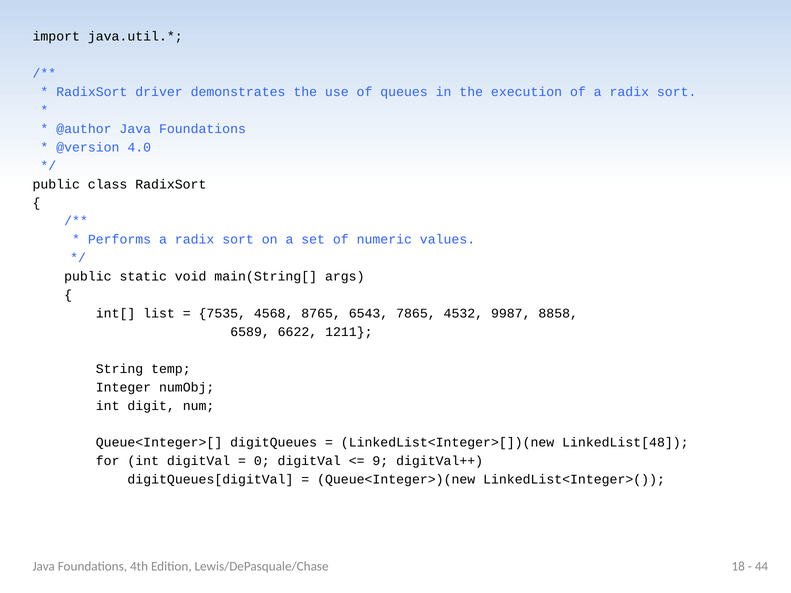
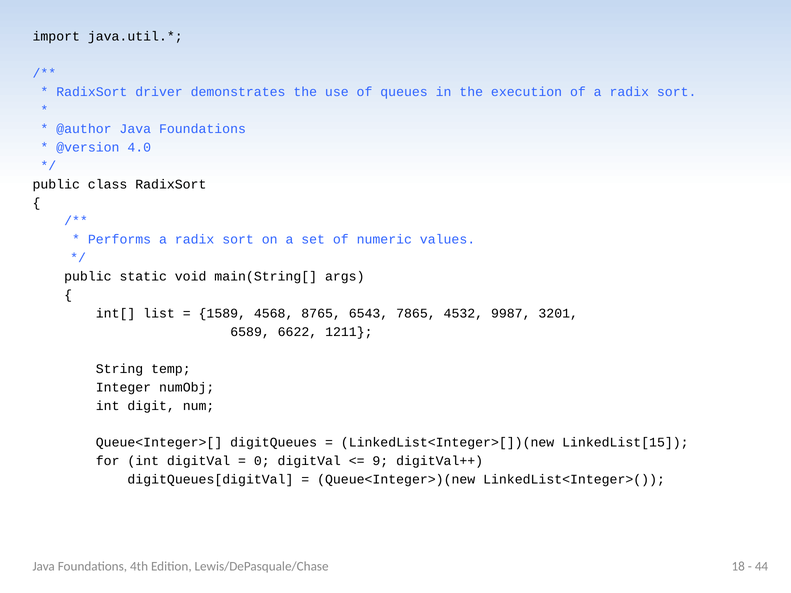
7535: 7535 -> 1589 (222, 314)
8858: 8858 -> 3201 (558, 314)
LinkedList[48: LinkedList[48 -> LinkedList[15 (625, 443)
